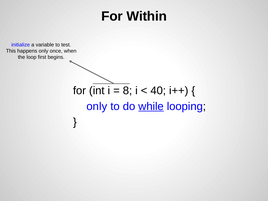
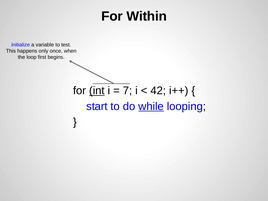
int underline: none -> present (97, 91)
8: 8 -> 7 (128, 91)
40: 40 -> 42 (158, 91)
only: only -> start (97, 106)
